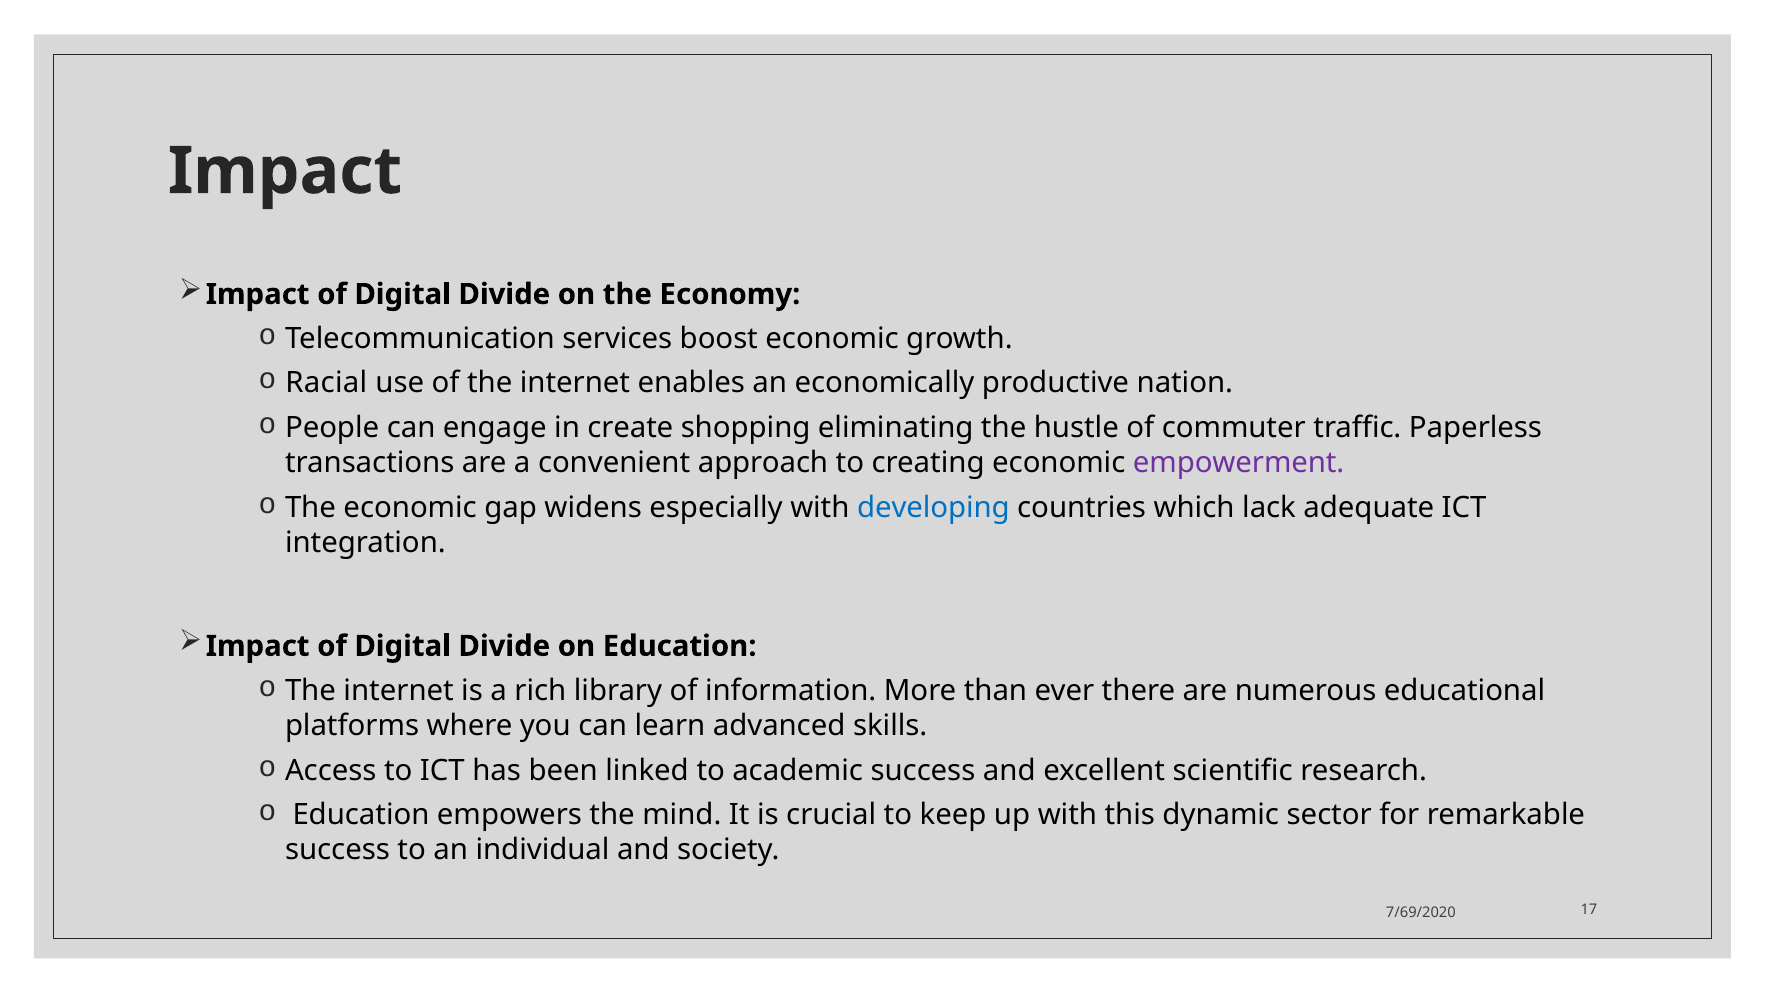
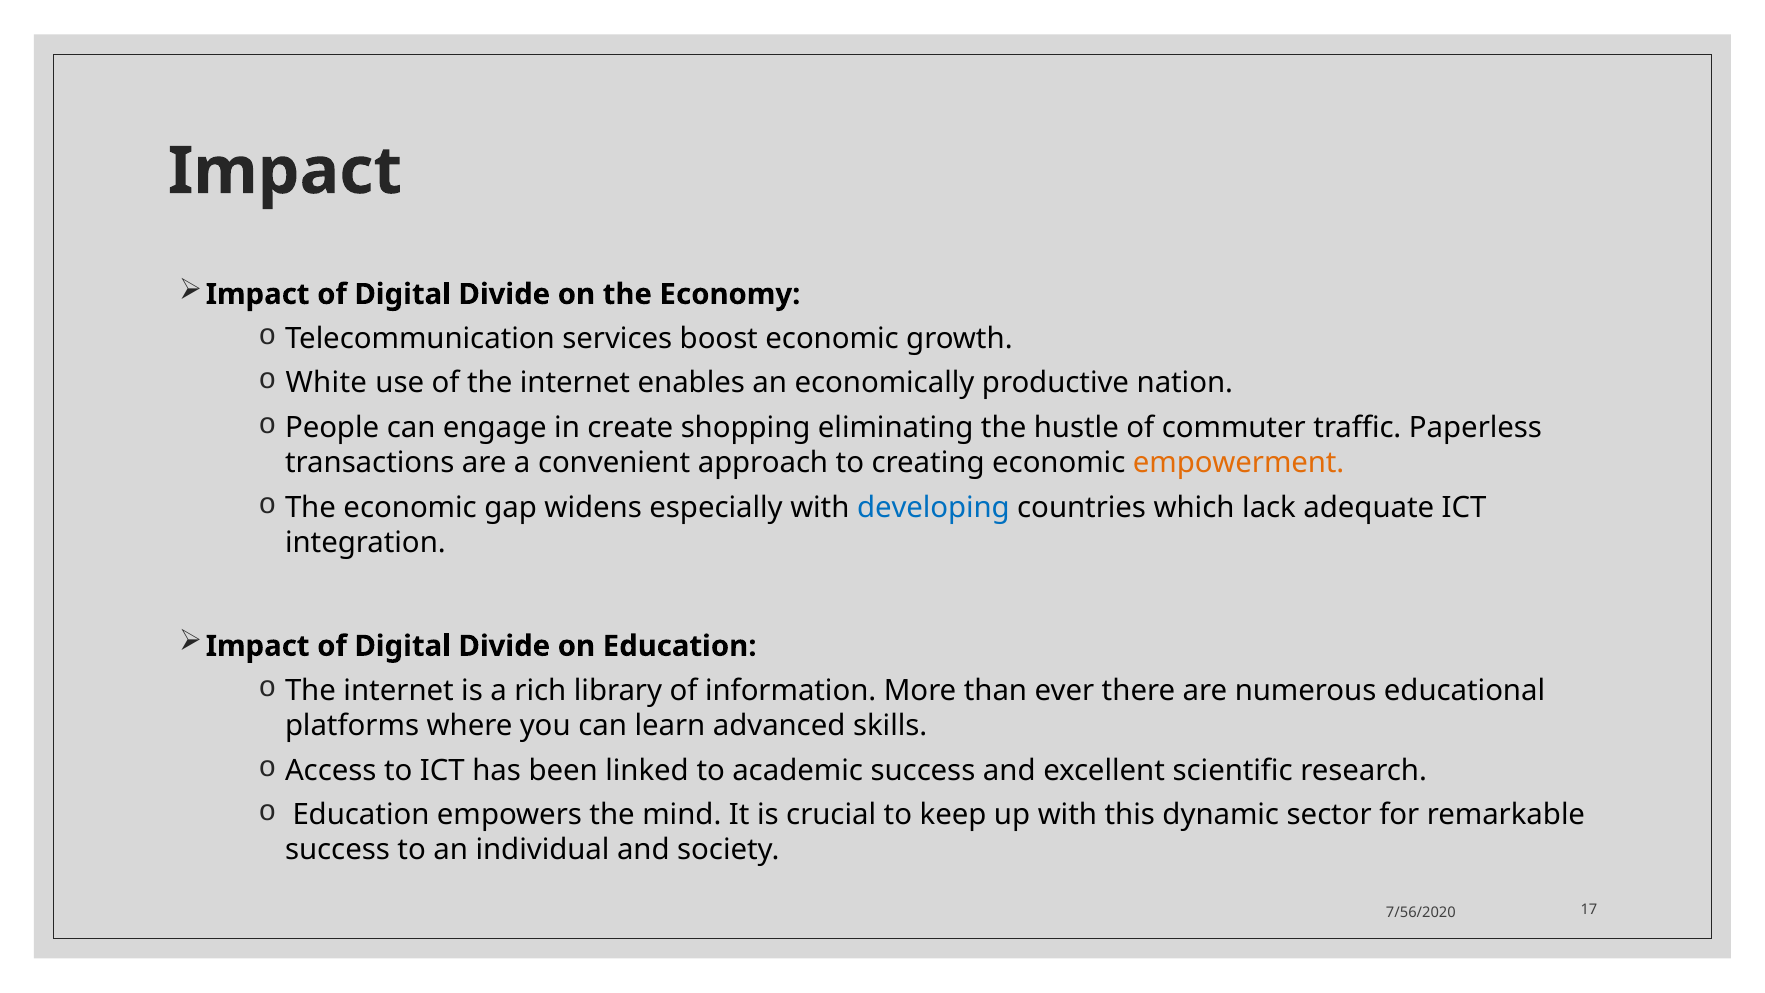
Racial: Racial -> White (326, 383)
empowerment colour: purple -> orange (1239, 463)
7/69/2020: 7/69/2020 -> 7/56/2020 (1421, 912)
